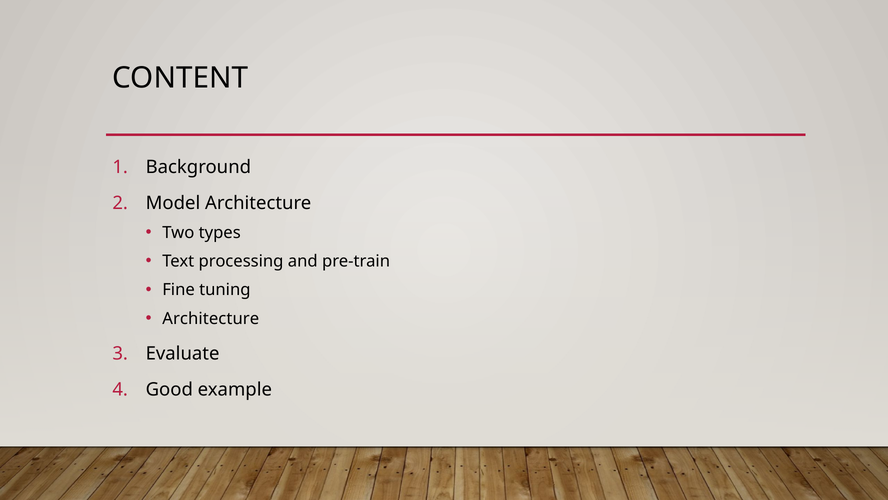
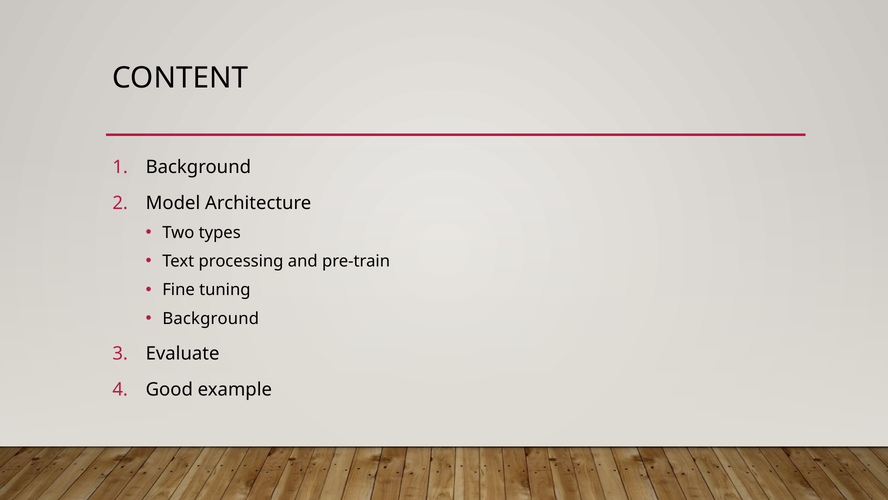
Architecture: Architecture -> Background (211, 318)
